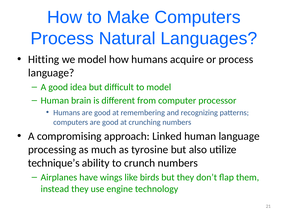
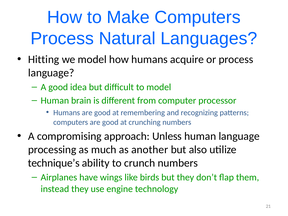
Linked: Linked -> Unless (167, 136)
tyrosine: tyrosine -> another (150, 150)
